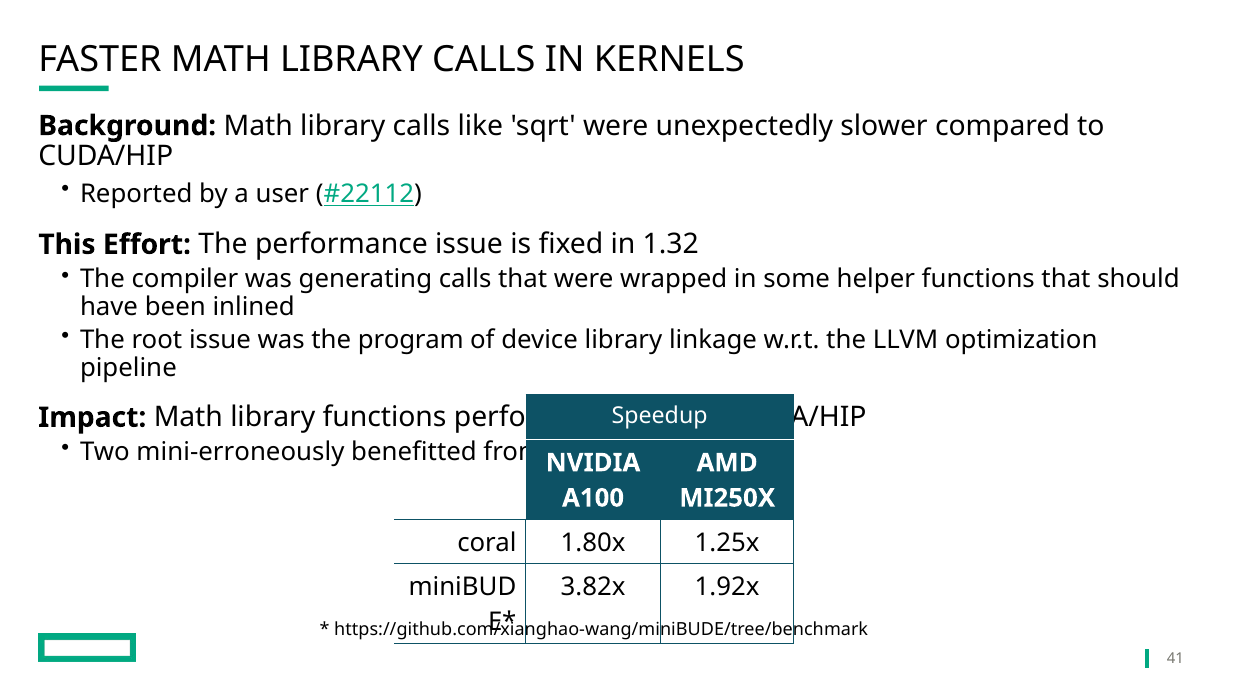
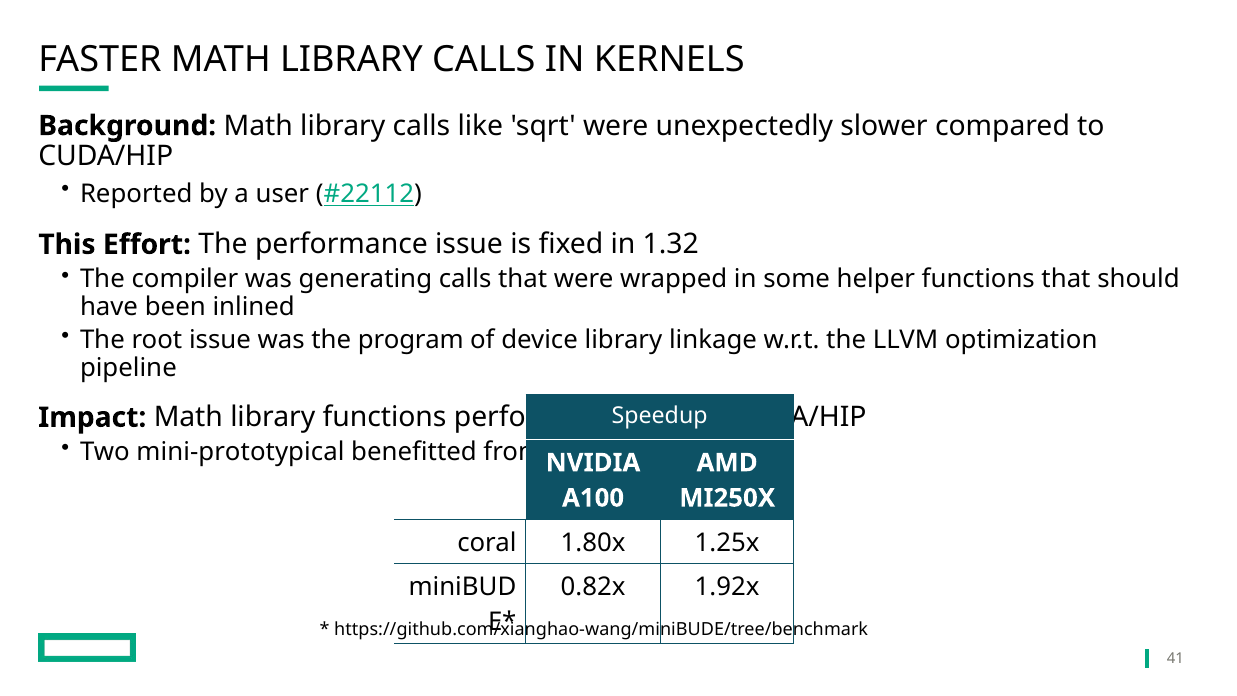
mini-erroneously: mini-erroneously -> mini-prototypical (240, 452)
3.82x: 3.82x -> 0.82x (593, 587)
